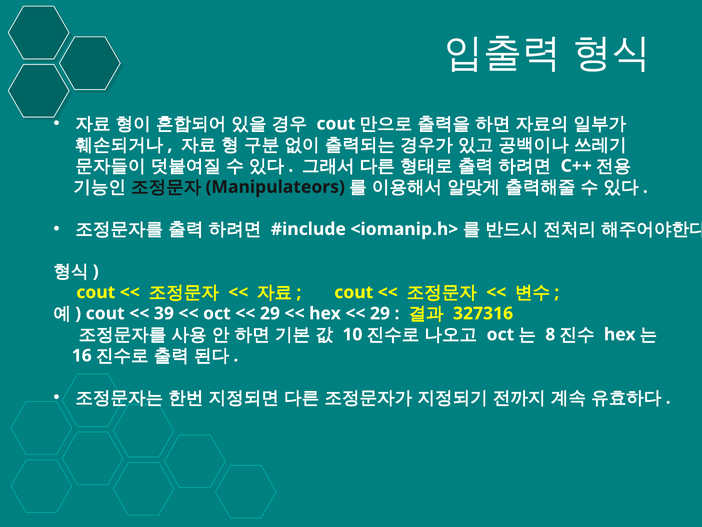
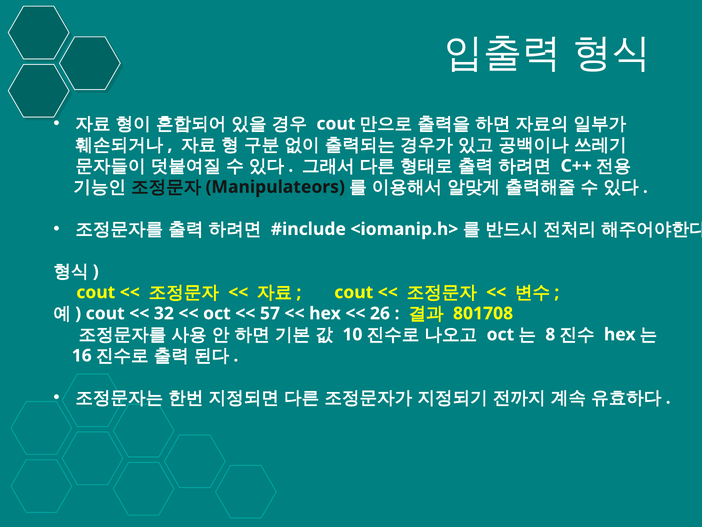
39: 39 -> 32 (164, 313)
29: 29 -> 57 (270, 313)
29: 29 -> 26 (380, 313)
327316: 327316 -> 801708 (483, 313)
